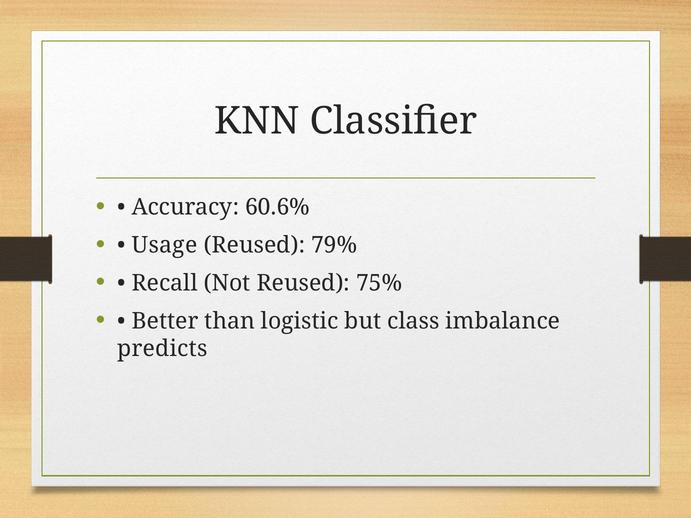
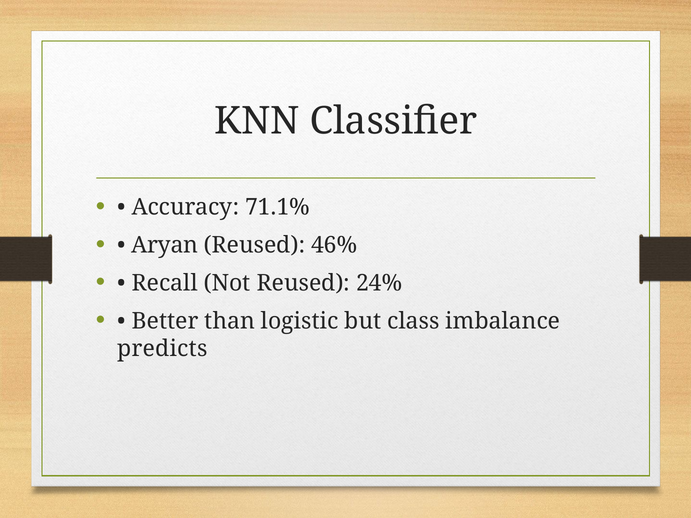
60.6%: 60.6% -> 71.1% (278, 207)
Usage: Usage -> Aryan (165, 245)
79%: 79% -> 46% (334, 245)
75%: 75% -> 24% (379, 283)
